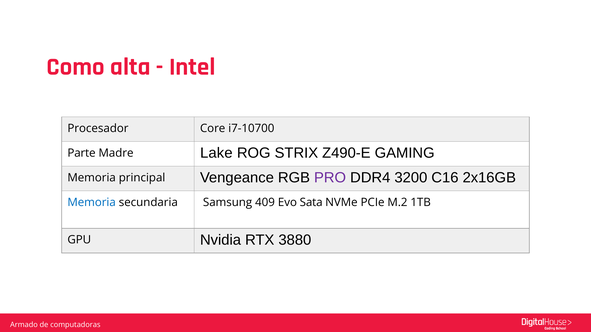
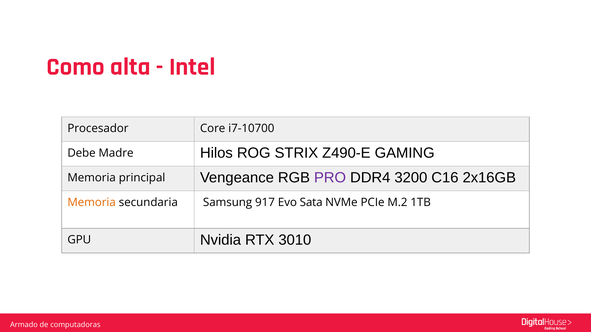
Parte: Parte -> Debe (81, 153)
Lake: Lake -> Hilos (216, 153)
Memoria colour: blue -> orange (92, 203)
409: 409 -> 917 (265, 203)
3880: 3880 -> 3010 (295, 240)
